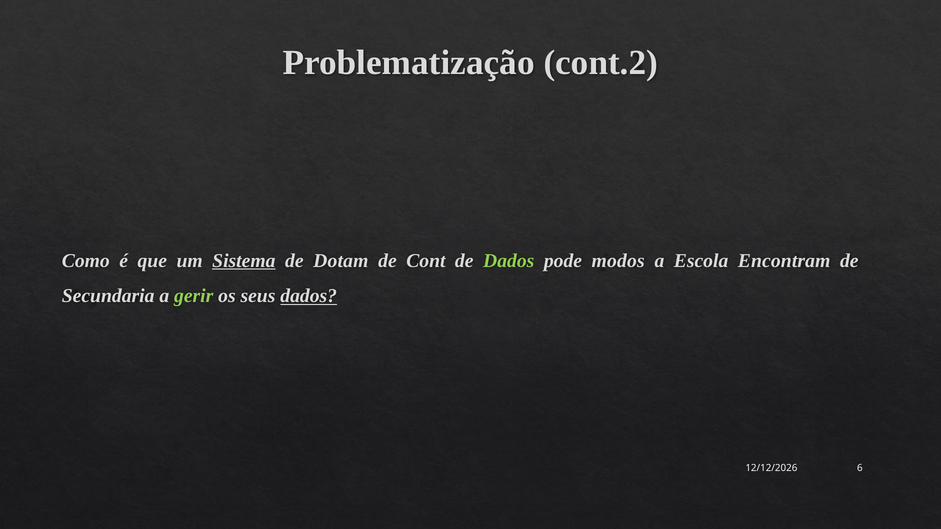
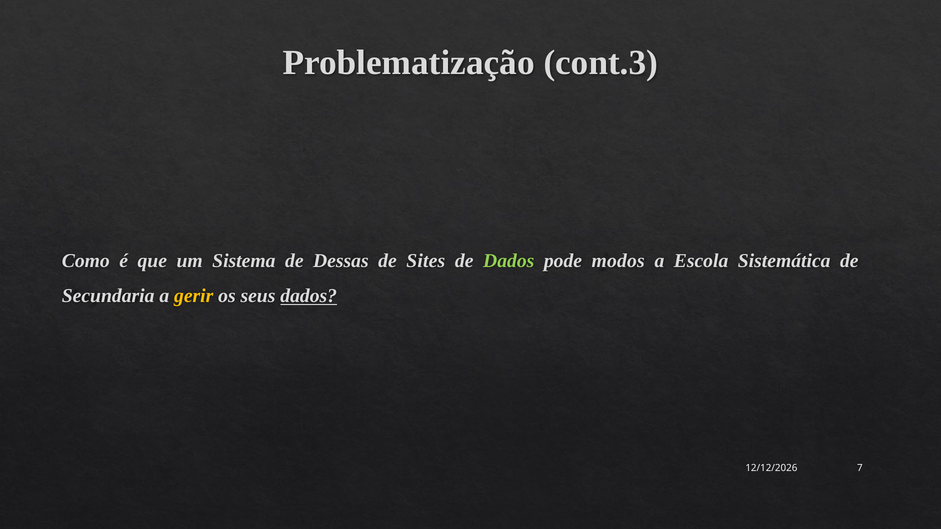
cont.2: cont.2 -> cont.3 (601, 63)
Sistema underline: present -> none (244, 261)
Dotam: Dotam -> Dessas (341, 261)
Cont: Cont -> Sites (426, 261)
Encontram: Encontram -> Sistemática (784, 261)
gerir colour: light green -> yellow (194, 296)
6: 6 -> 7 (860, 468)
